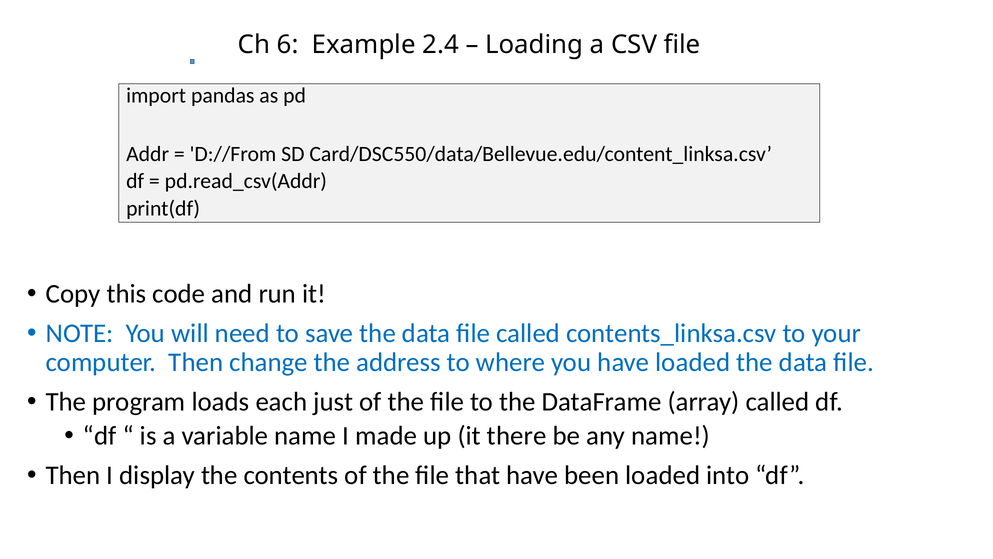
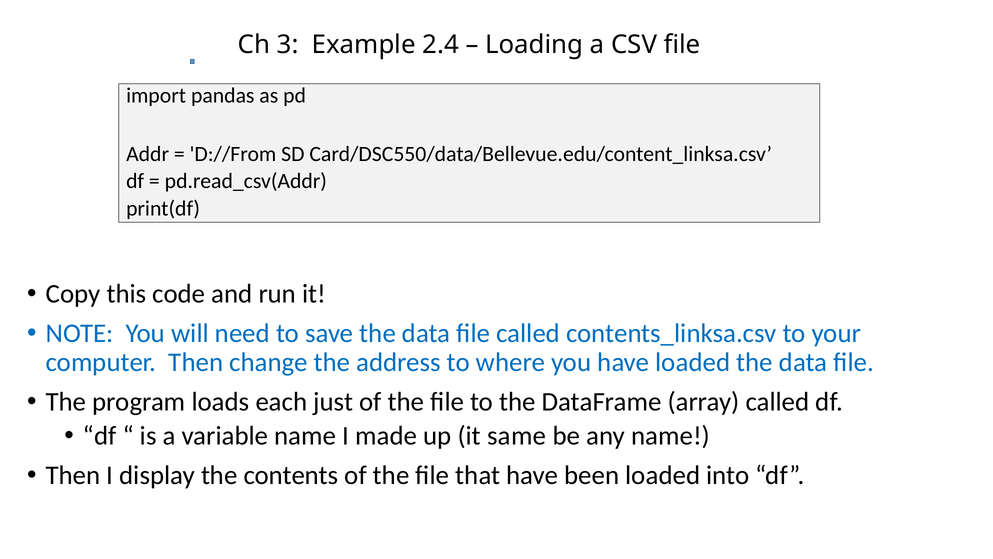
6: 6 -> 3 (288, 45)
there: there -> same (517, 436)
